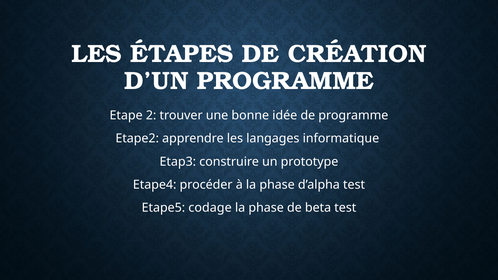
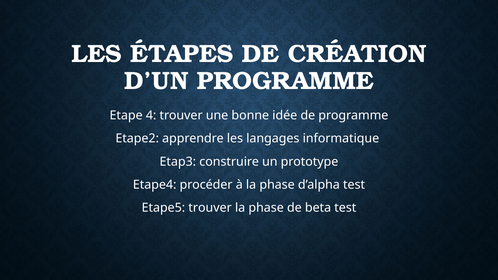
2: 2 -> 4 (151, 115)
Etape5 codage: codage -> trouver (210, 208)
